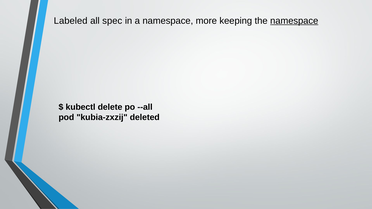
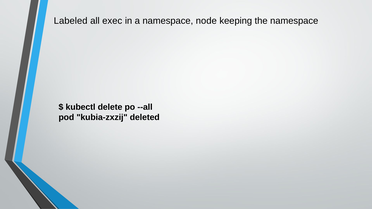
spec: spec -> exec (112, 21)
more: more -> node (206, 21)
namespace underline: present -> none (294, 21)
